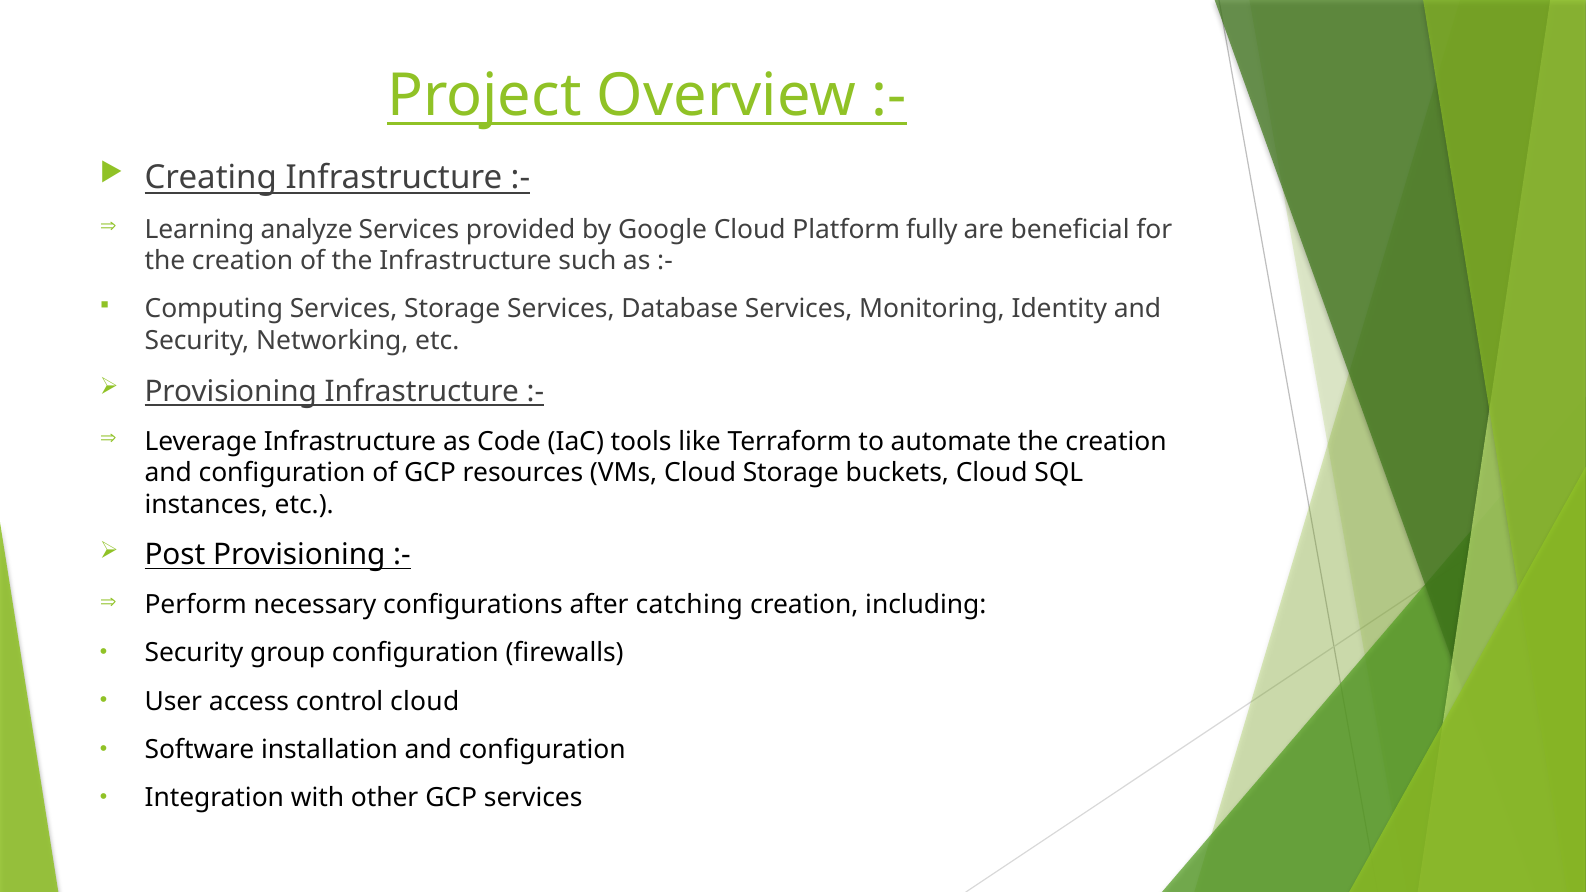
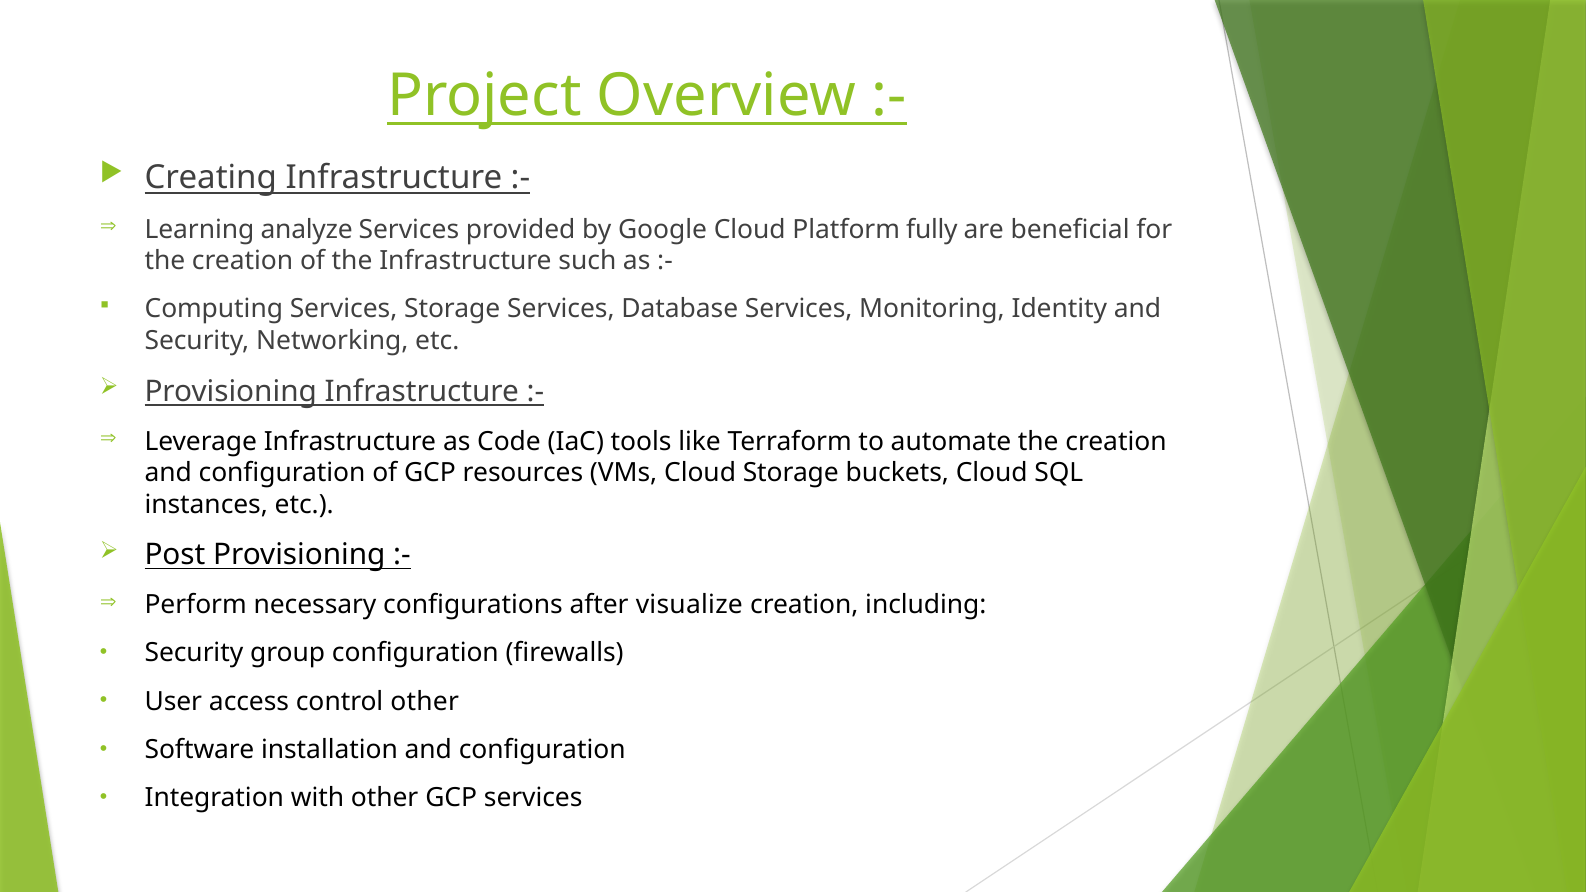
catching: catching -> visualize (689, 605)
control cloud: cloud -> other (425, 701)
